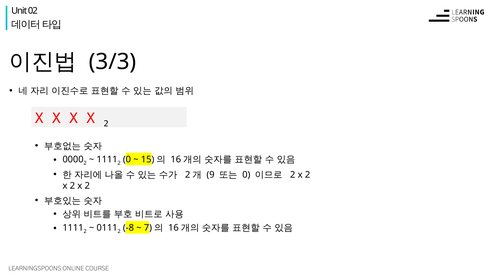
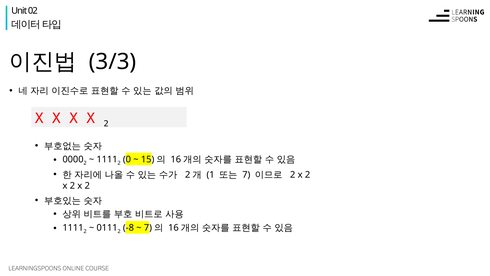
9: 9 -> 1 (211, 174)
0: 0 -> 7 (246, 174)
